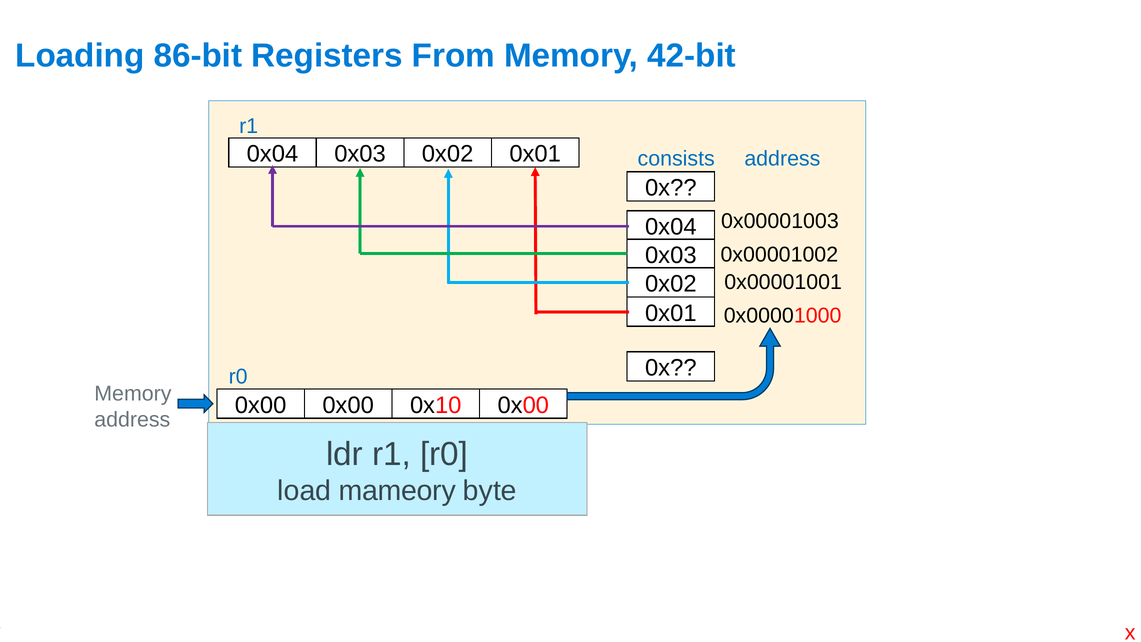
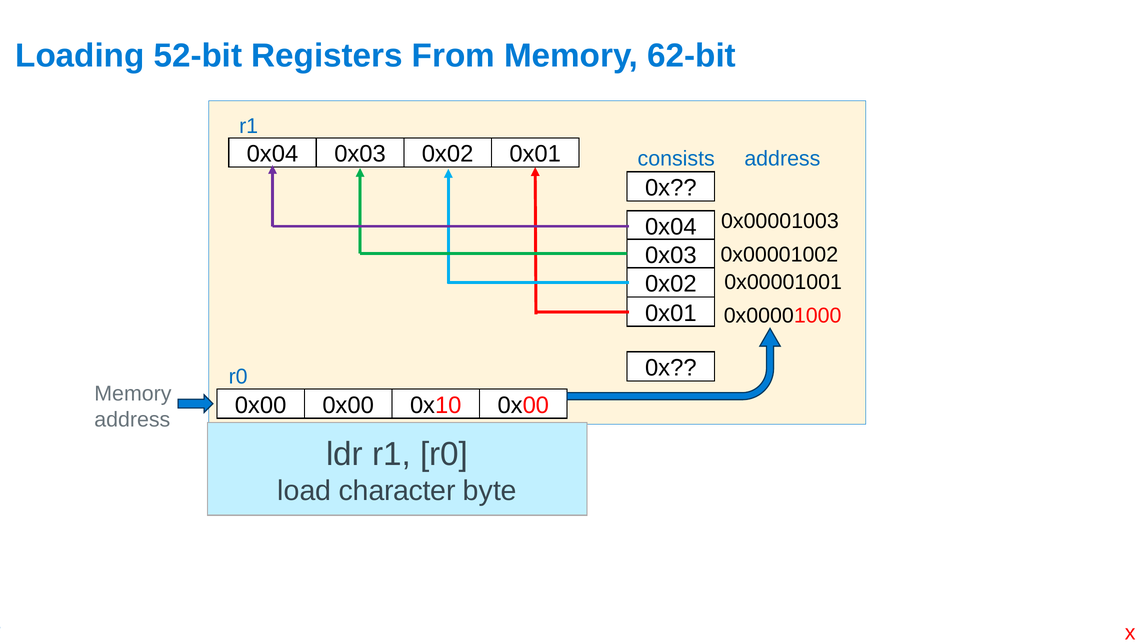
86-bit: 86-bit -> 52-bit (198, 56)
42-bit: 42-bit -> 62-bit (692, 56)
mameory: mameory -> character (397, 491)
